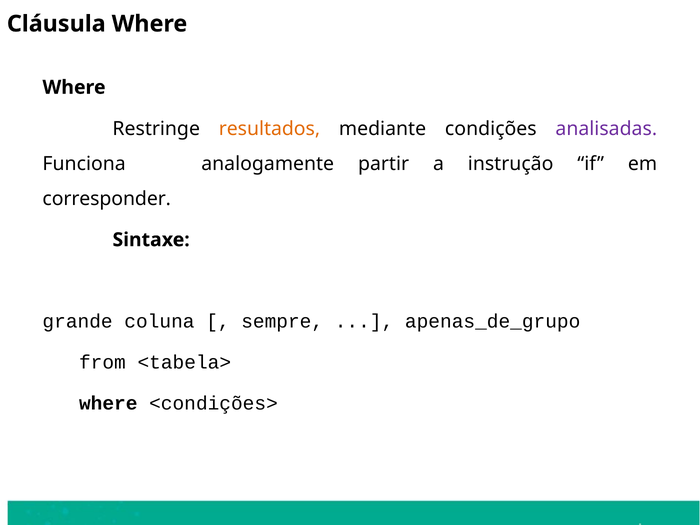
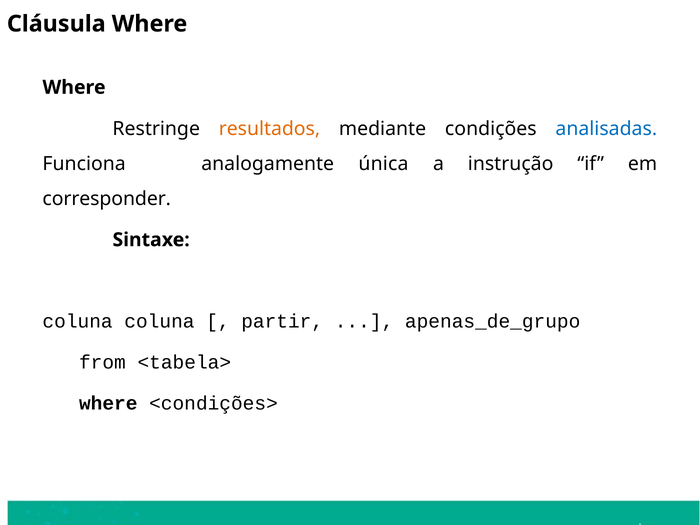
analisadas colour: purple -> blue (606, 129)
partir: partir -> única (383, 164)
grande: grande -> coluna (78, 321)
sempre: sempre -> partir (282, 321)
